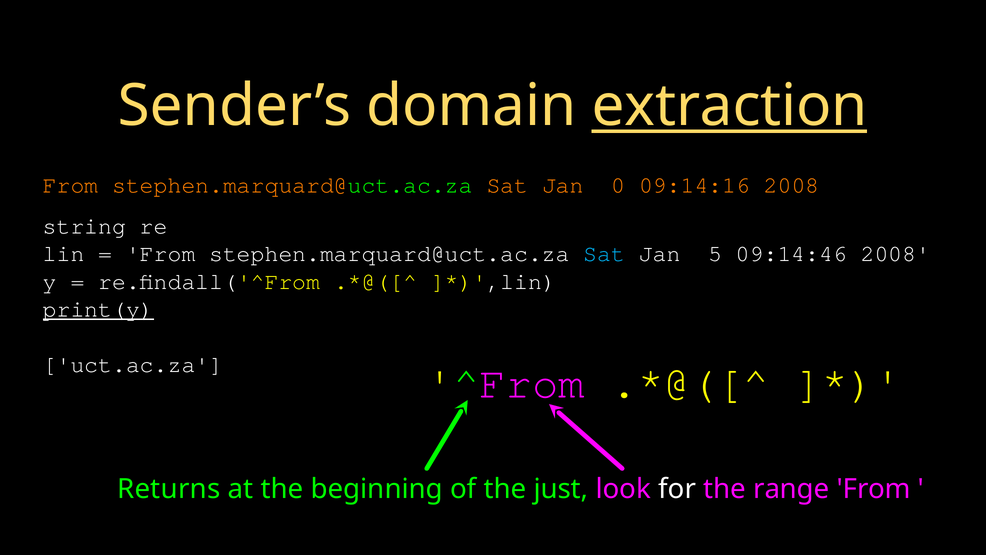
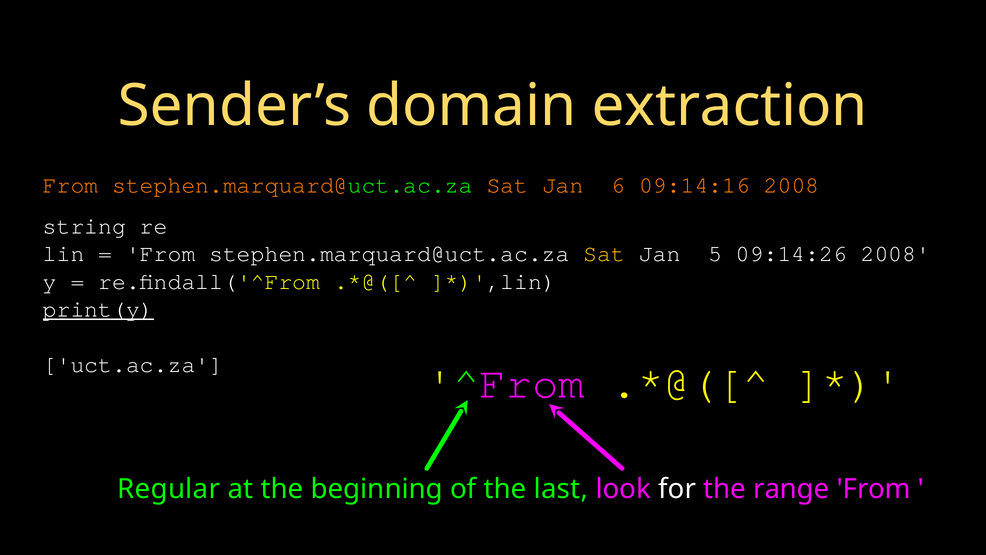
extraction underline: present -> none (730, 106)
0: 0 -> 6 (618, 185)
Sat colour: light blue -> yellow (604, 254)
09:14:46: 09:14:46 -> 09:14:26 (791, 254)
Returns: Returns -> Regular (169, 489)
just: just -> last (561, 489)
